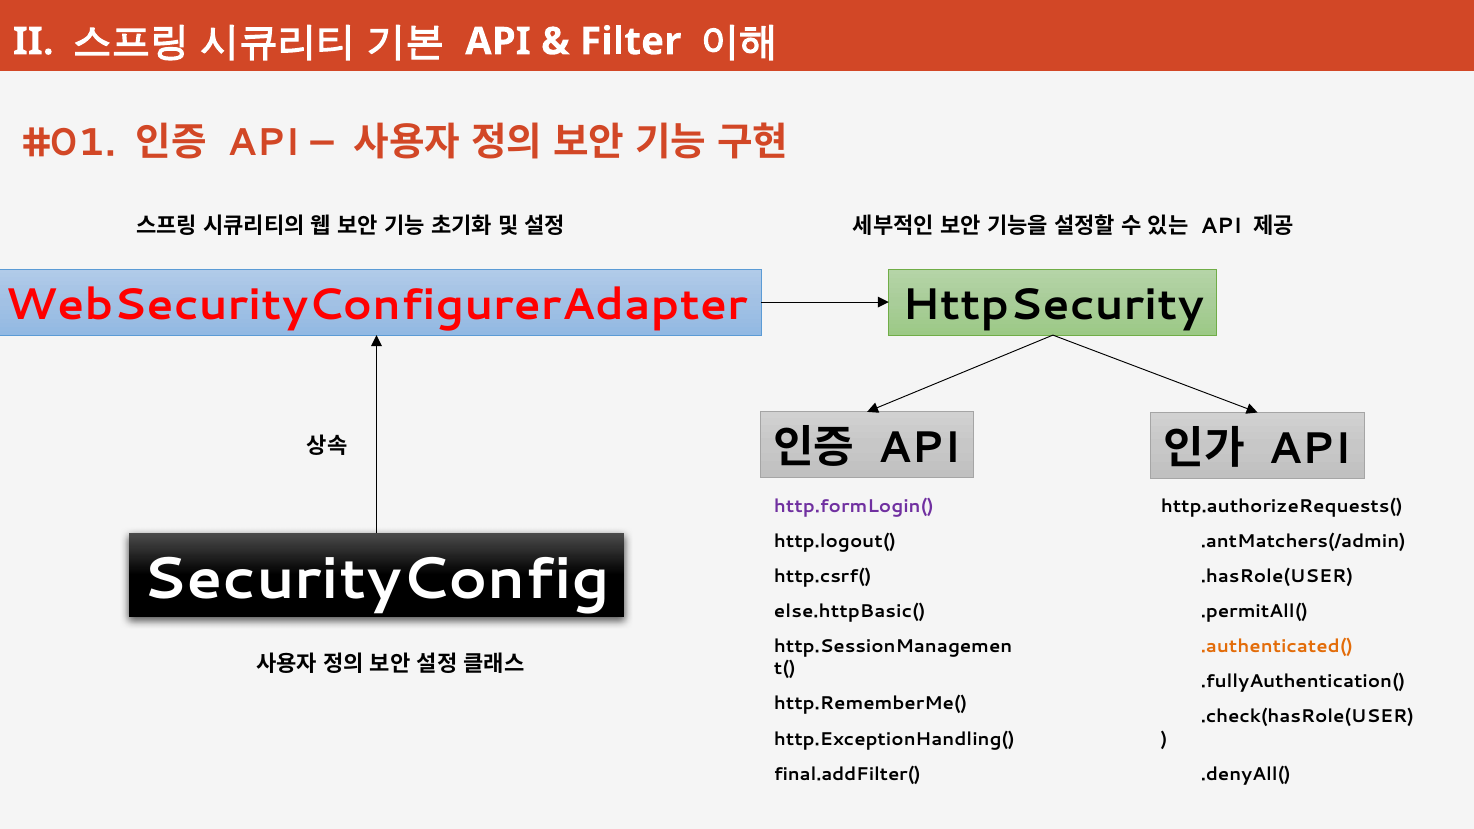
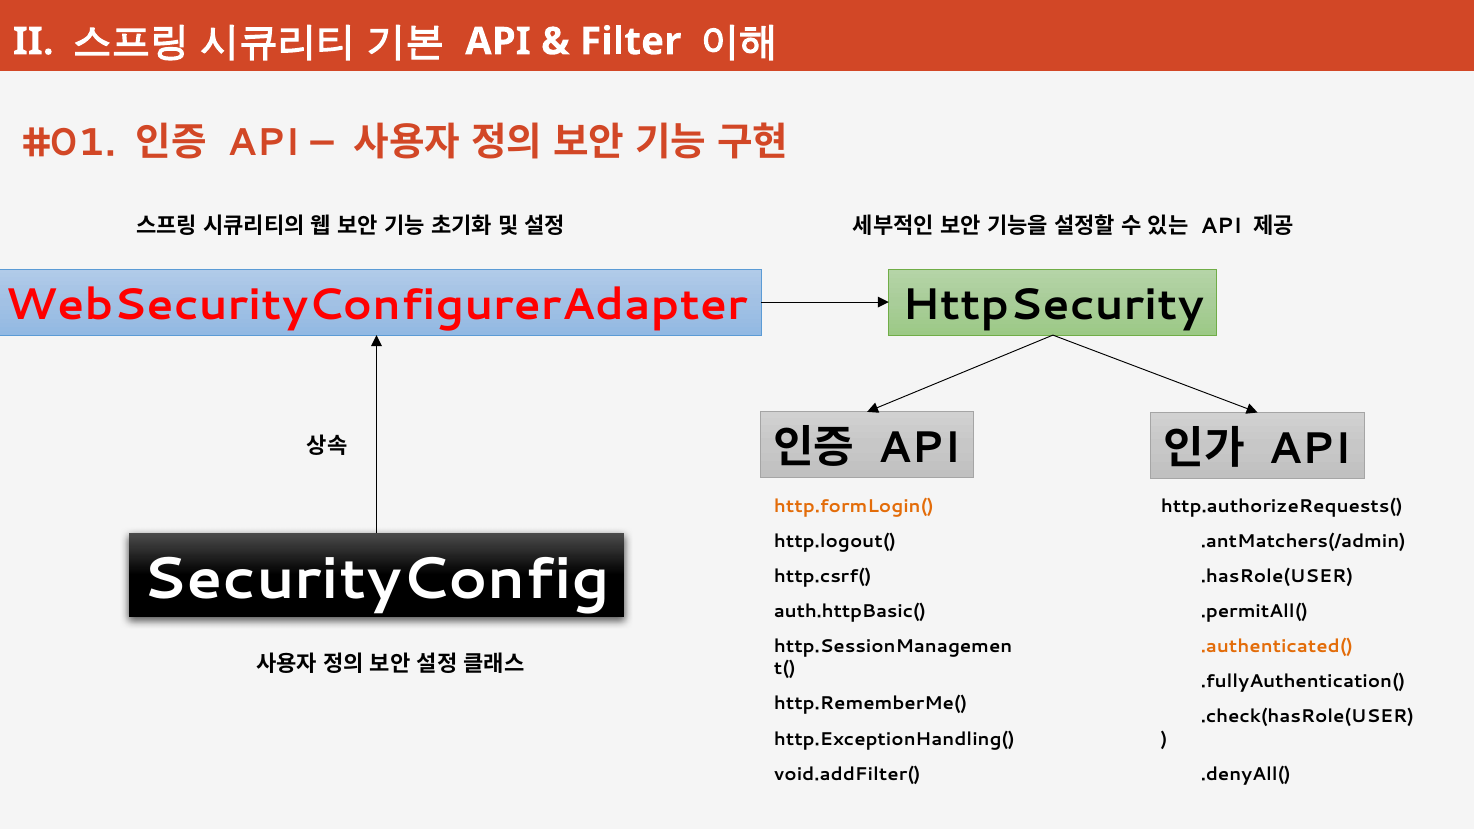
http.formLogin( colour: purple -> orange (854, 507)
else.httpBasic(: else.httpBasic( -> auth.httpBasic( (850, 612)
final.addFilter(: final.addFilter( -> void.addFilter( (847, 774)
